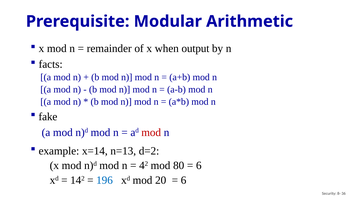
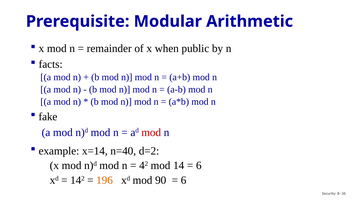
output: output -> public (195, 48)
n=13: n=13 -> n=40 (123, 151)
80: 80 -> 14 (179, 165)
196 colour: blue -> orange (105, 180)
20: 20 -> 90 (161, 180)
